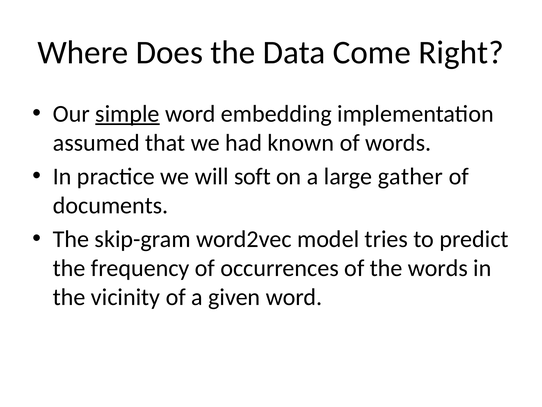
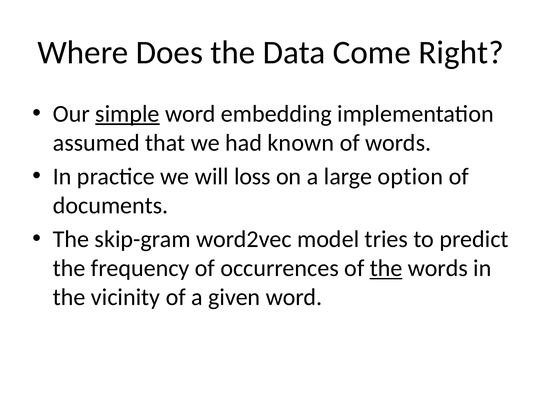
soft: soft -> loss (252, 176)
gather: gather -> option (410, 176)
the underline: none -> present (386, 268)
